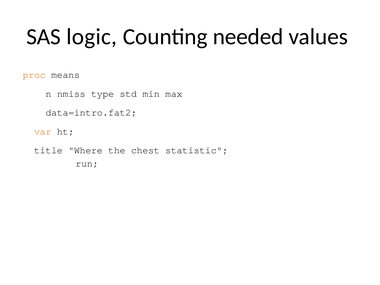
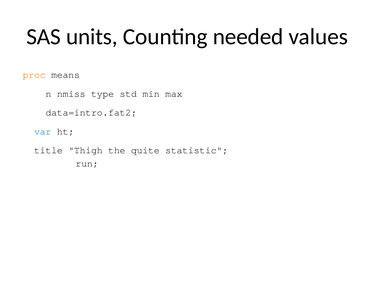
logic: logic -> units (92, 37)
var colour: orange -> blue (43, 131)
Where: Where -> Thigh (86, 150)
chest: chest -> quite (145, 150)
